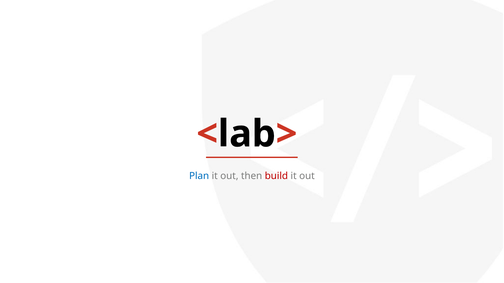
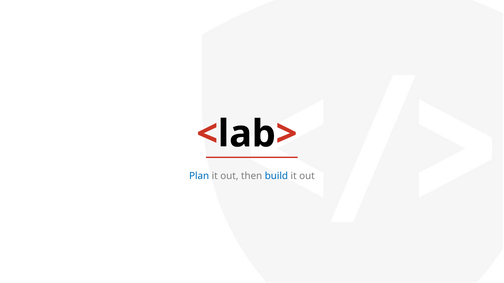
build colour: red -> blue (276, 176)
